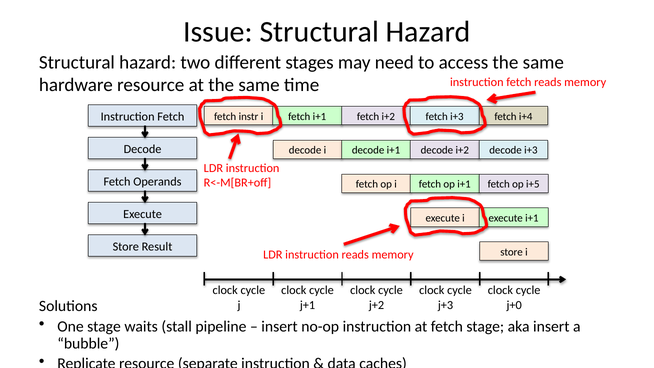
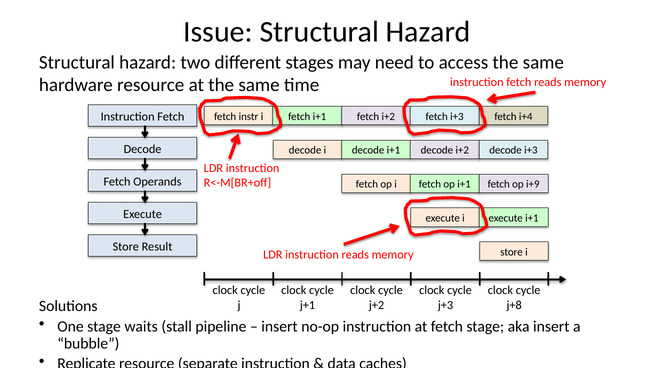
i+5: i+5 -> i+9 (533, 184)
j+0: j+0 -> j+8 (514, 305)
